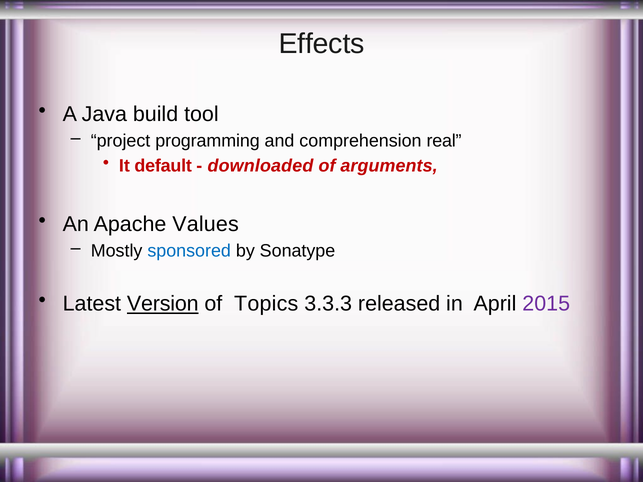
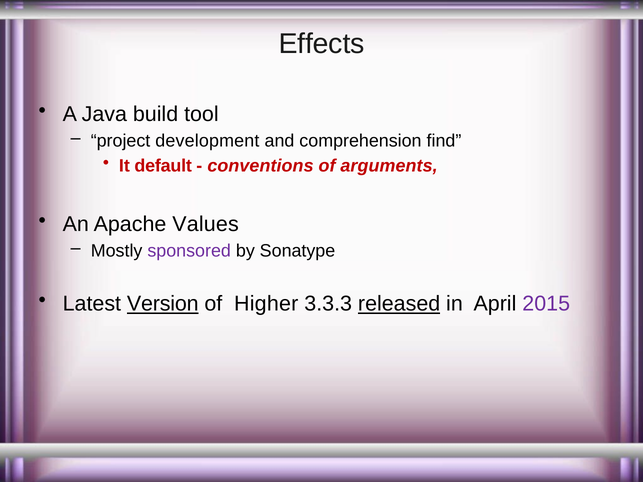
programming: programming -> development (207, 141)
real: real -> find (444, 141)
downloaded: downloaded -> conventions (260, 166)
sponsored colour: blue -> purple (189, 251)
Topics: Topics -> Higher (266, 304)
released underline: none -> present (399, 304)
